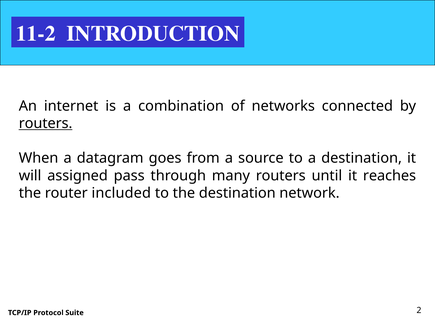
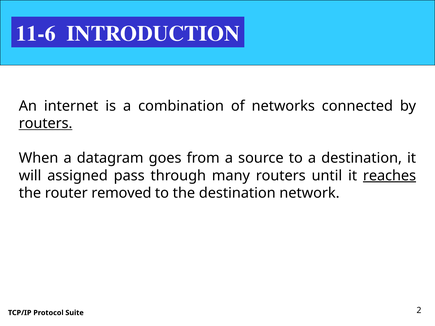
11-2: 11-2 -> 11-6 (36, 34)
reaches underline: none -> present (390, 176)
included: included -> removed (121, 193)
